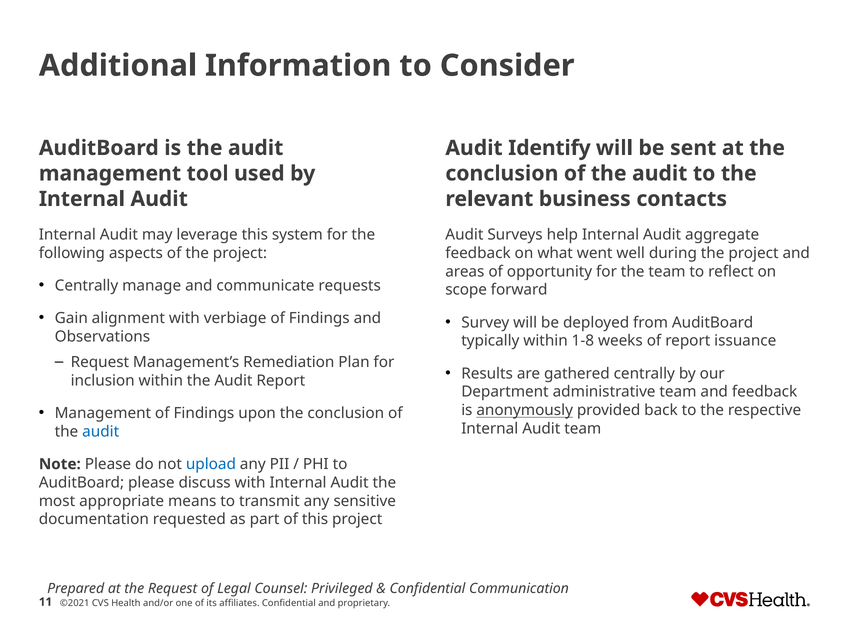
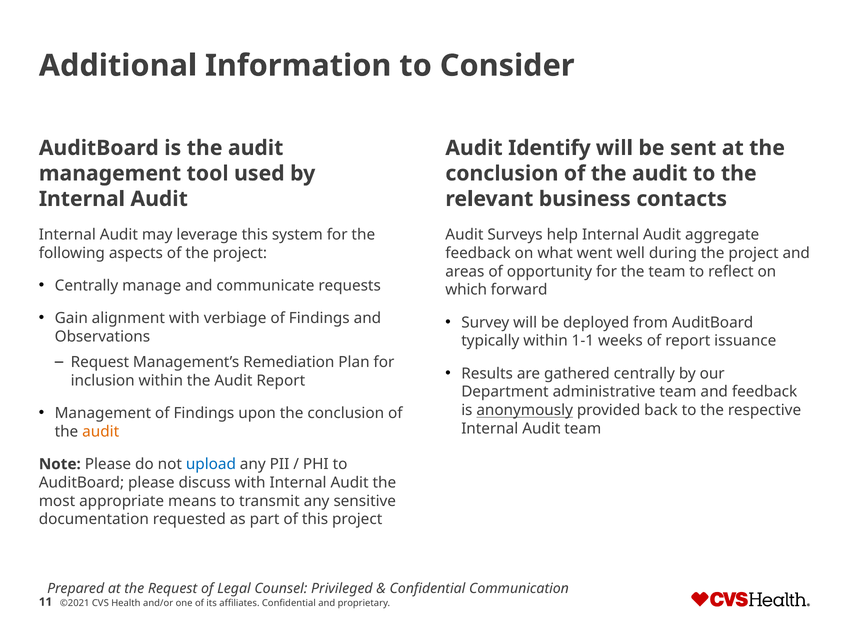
scope: scope -> which (466, 290)
1-8: 1-8 -> 1-1 (583, 341)
audit colour: blue -> orange (101, 431)
